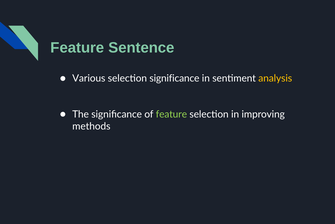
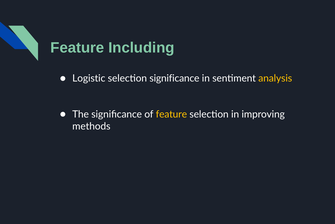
Sentence: Sentence -> Including (141, 47)
Various: Various -> Logistic (89, 78)
feature colour: light green -> yellow (171, 114)
